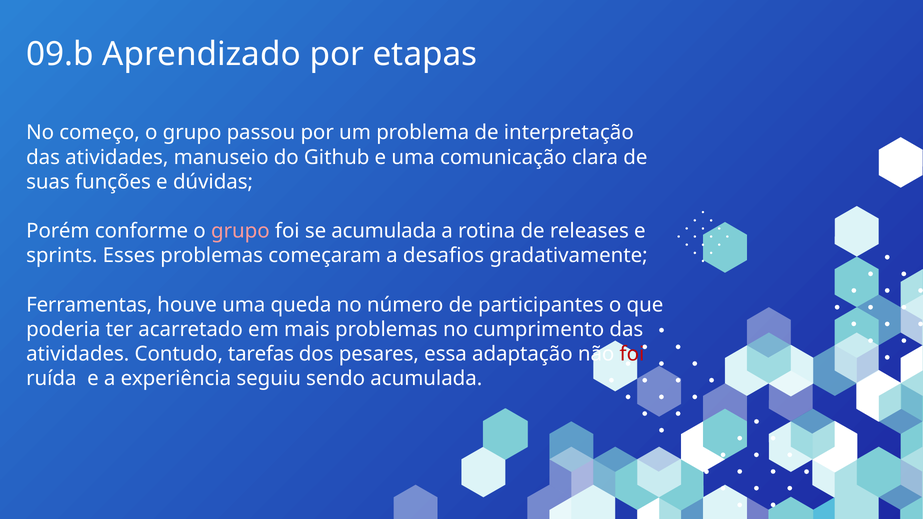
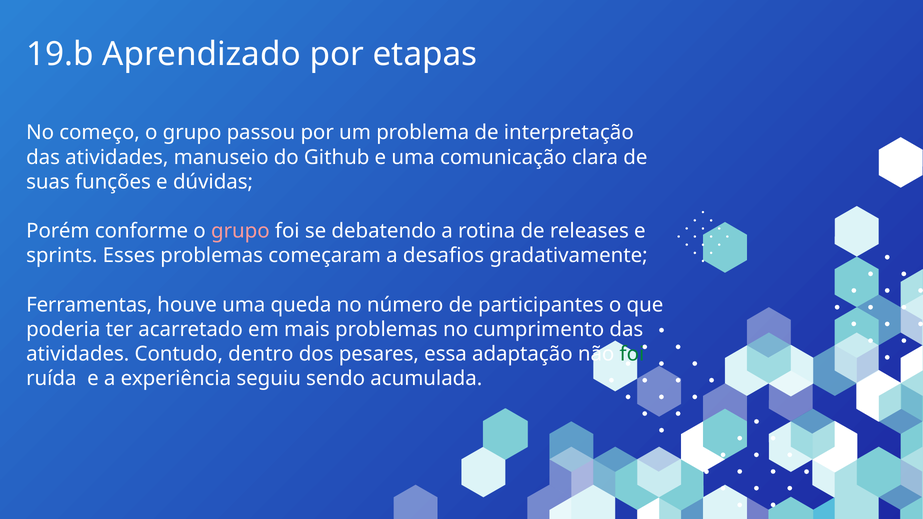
09.b: 09.b -> 19.b (60, 55)
se acumulada: acumulada -> debatendo (384, 231)
tarefas: tarefas -> dentro (261, 354)
foi colour: red -> green (632, 354)
